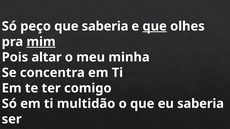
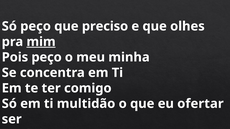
que saberia: saberia -> preciso (105, 26)
que underline: present -> none (155, 26)
Pois altar: altar -> peço (47, 57)
eu saberia: saberia -> ofertar (200, 104)
